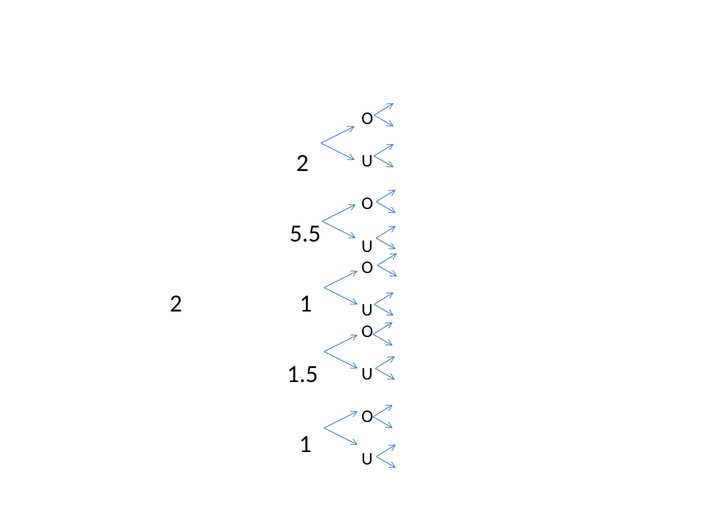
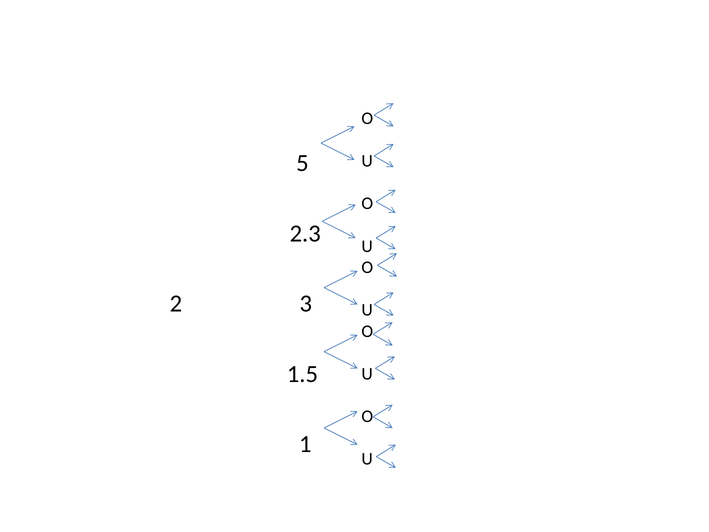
2: 2 -> 5 (302, 163)
5.5: 5.5 -> 2.3 (305, 233)
2 1: 1 -> 3 (306, 304)
